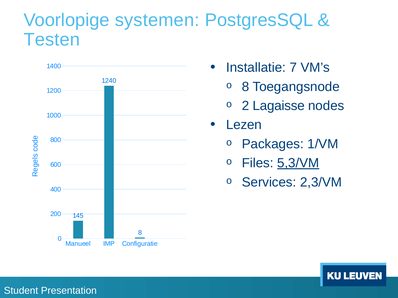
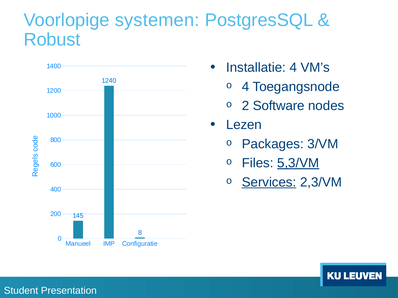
Testen: Testen -> Robust (52, 40)
Installatie 7: 7 -> 4 (293, 68)
8: 8 -> 4 (245, 87)
Lagaisse: Lagaisse -> Software (279, 106)
1/VM: 1/VM -> 3/VM (323, 144)
Services underline: none -> present (269, 182)
